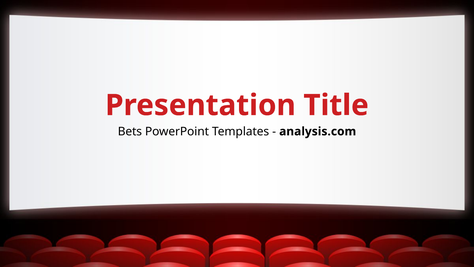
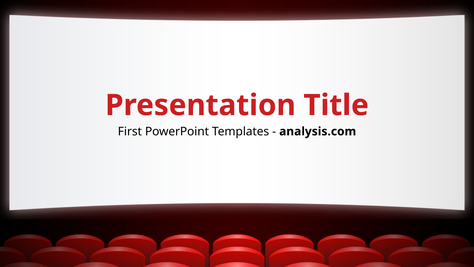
Bets: Bets -> First (130, 131)
